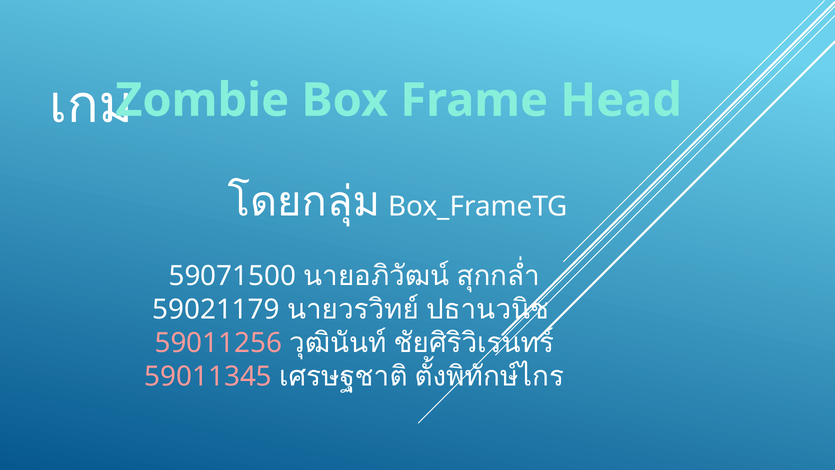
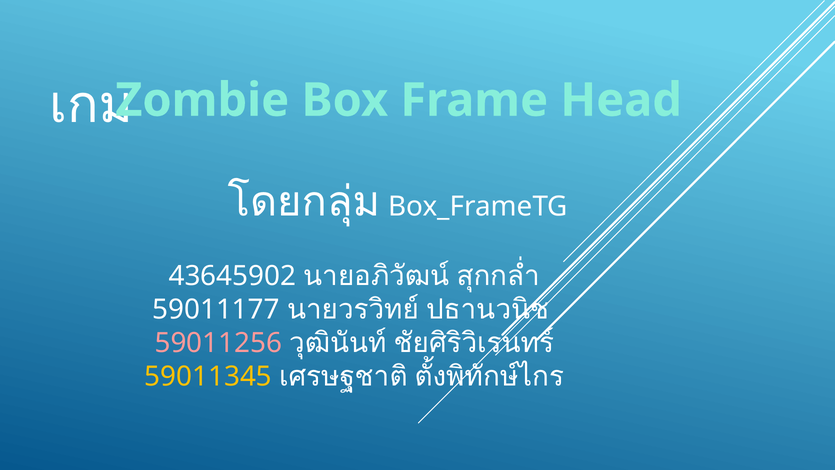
59071500: 59071500 -> 43645902 (232, 276)
59021179: 59021179 -> 59011177 (216, 309)
59011345 colour: pink -> yellow (208, 376)
